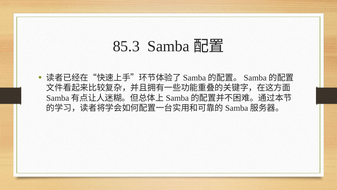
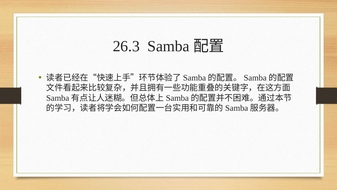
85.3: 85.3 -> 26.3 (126, 46)
